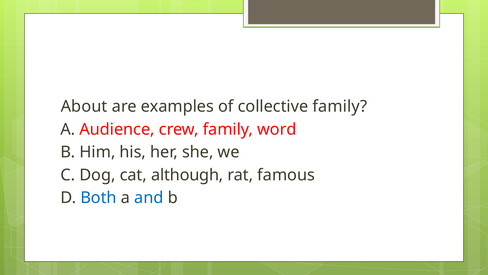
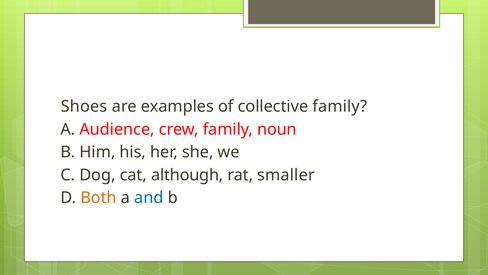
About: About -> Shoes (84, 106)
word: word -> noun (277, 129)
famous: famous -> smaller (286, 175)
Both colour: blue -> orange (99, 197)
